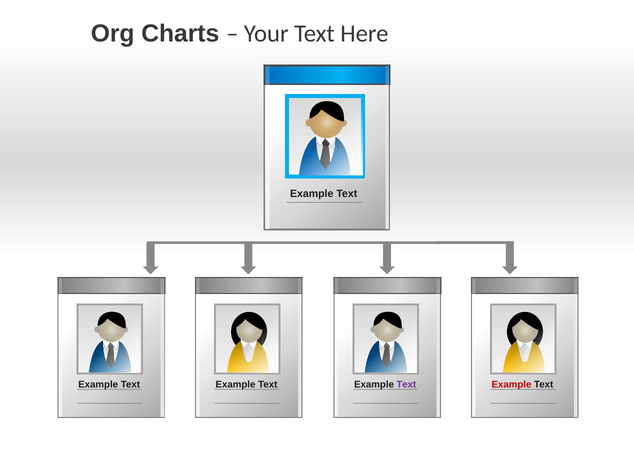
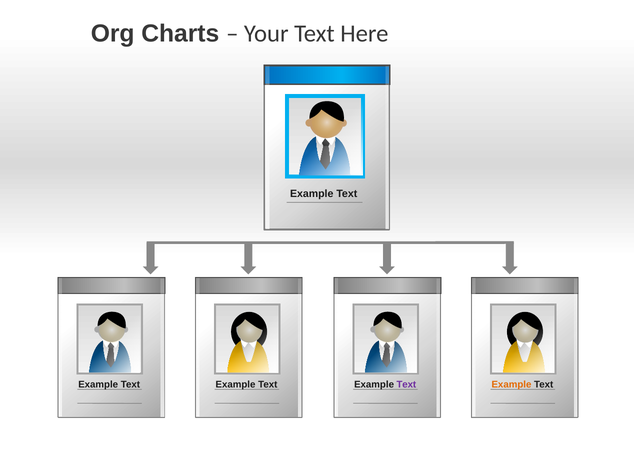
Example colour: red -> orange (511, 384)
